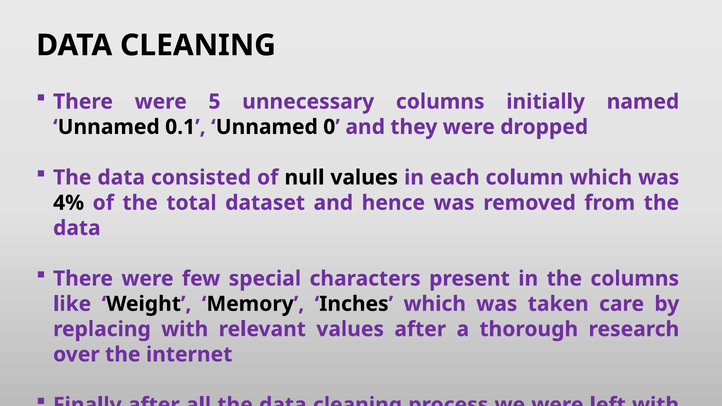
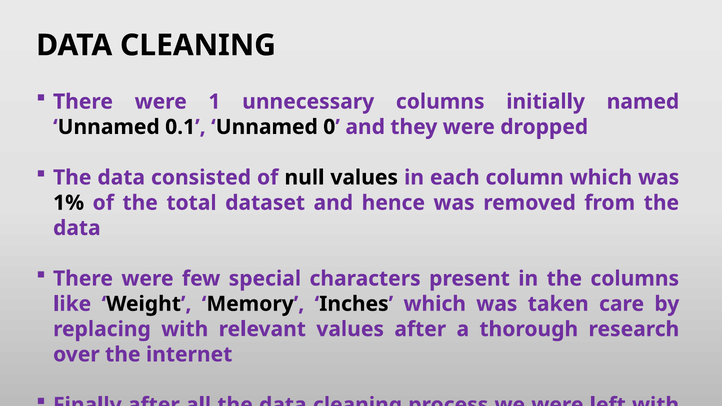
5: 5 -> 1 (214, 102)
4%: 4% -> 1% (69, 203)
